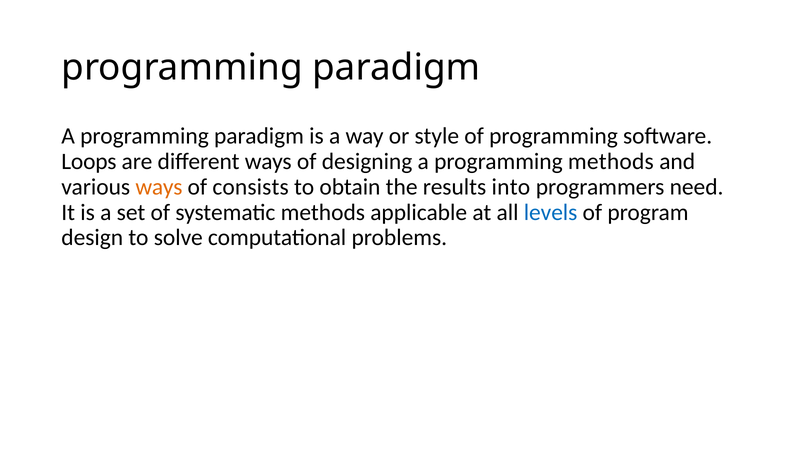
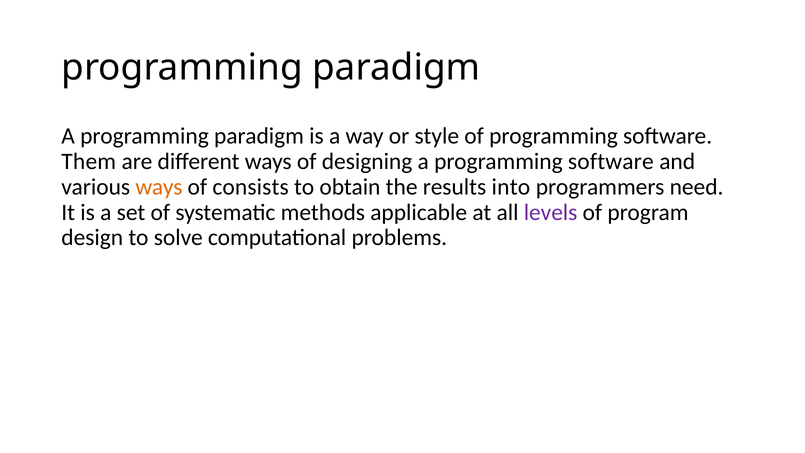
Loops: Loops -> Them (89, 161)
a programming methods: methods -> software (611, 161)
levels colour: blue -> purple (551, 212)
